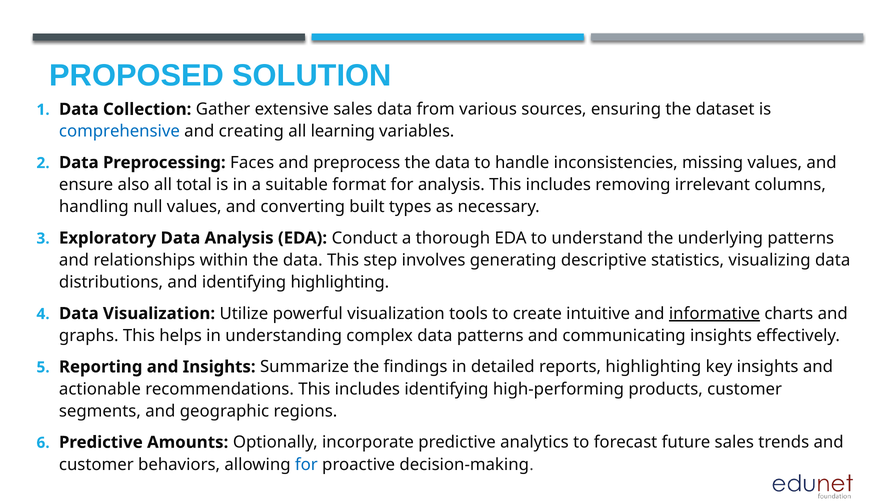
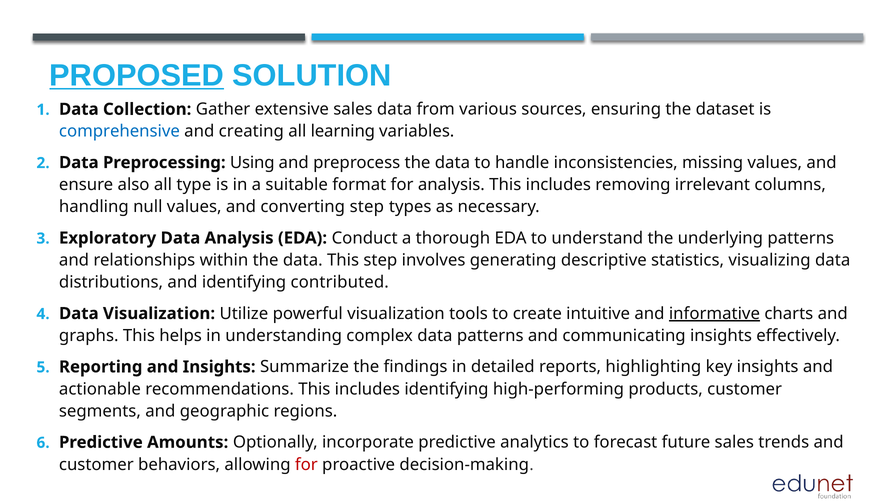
PROPOSED underline: none -> present (137, 76)
Faces: Faces -> Using (252, 163)
total: total -> type (194, 185)
converting built: built -> step (367, 207)
identifying highlighting: highlighting -> contributed (340, 282)
for colour: blue -> red (306, 464)
